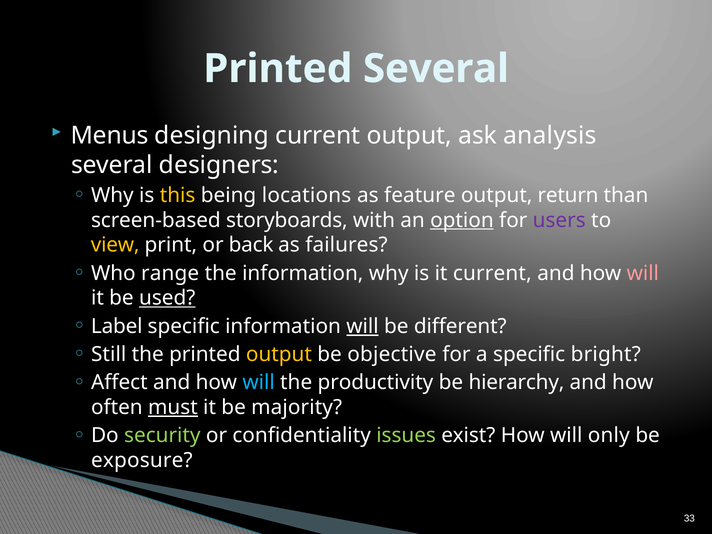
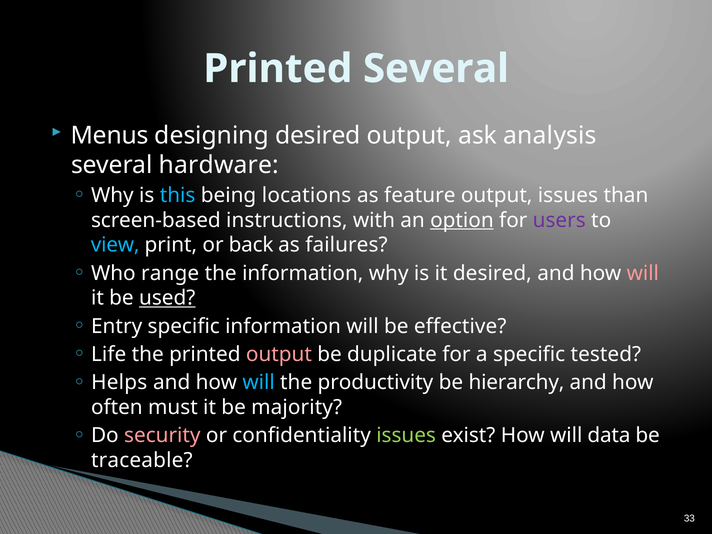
designing current: current -> desired (318, 135)
designers: designers -> hardware (219, 165)
this colour: yellow -> light blue (178, 195)
output return: return -> issues (568, 195)
storyboards: storyboards -> instructions (287, 220)
view colour: yellow -> light blue (115, 245)
it current: current -> desired (492, 273)
Label: Label -> Entry (117, 326)
will underline: present -> none (362, 326)
different: different -> effective (460, 326)
Still: Still -> Life (109, 354)
output colour: yellow -> pink (279, 354)
objective: objective -> duplicate (392, 354)
bright: bright -> tested (606, 354)
Affect: Affect -> Helps (119, 382)
must underline: present -> none (173, 407)
security colour: light green -> pink (162, 436)
only: only -> data (609, 436)
exposure: exposure -> traceable (142, 460)
